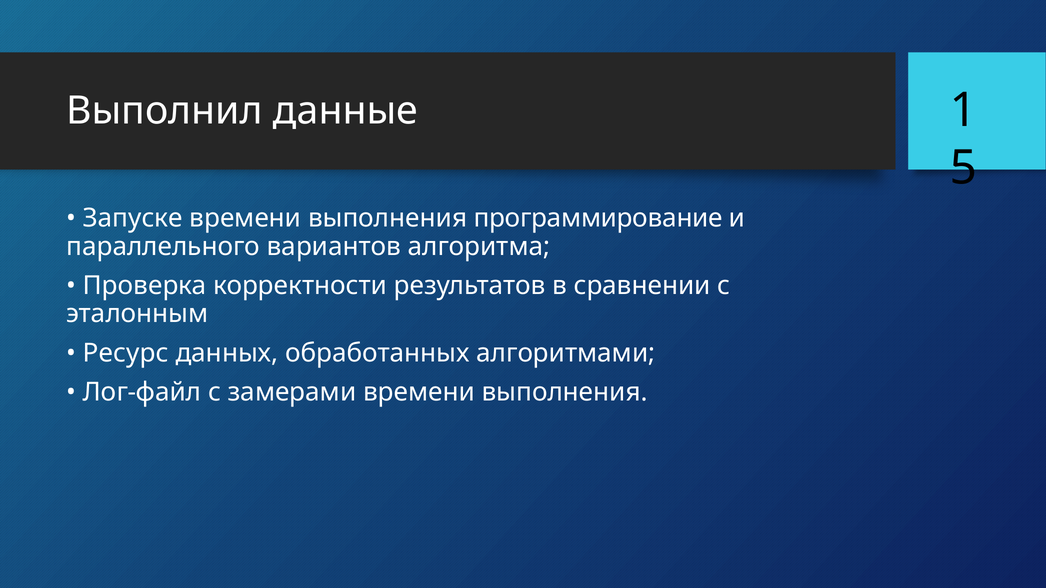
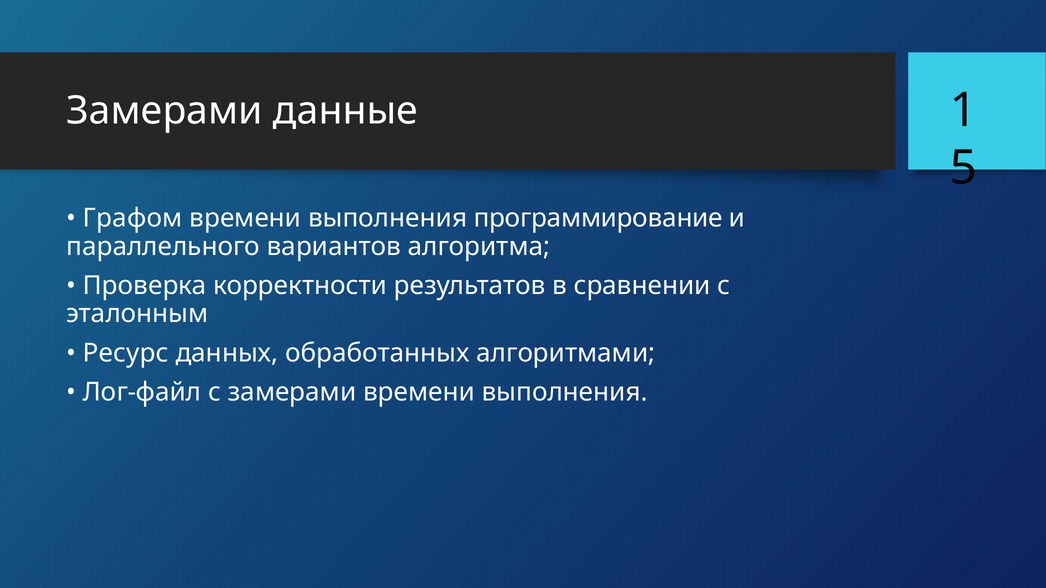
Выполнил: Выполнил -> Замерами (164, 111)
Запуске: Запуске -> Графом (133, 218)
